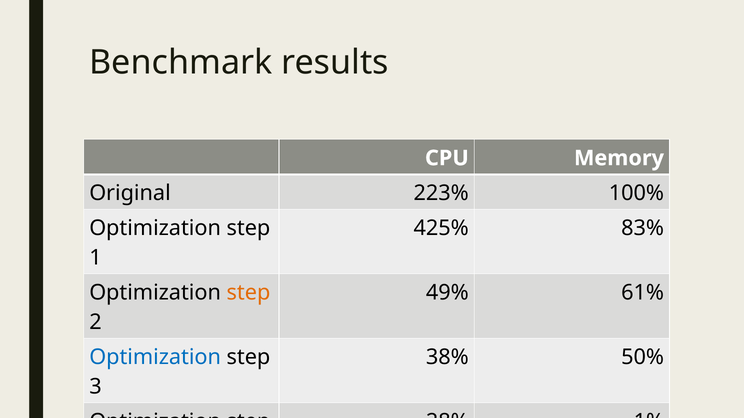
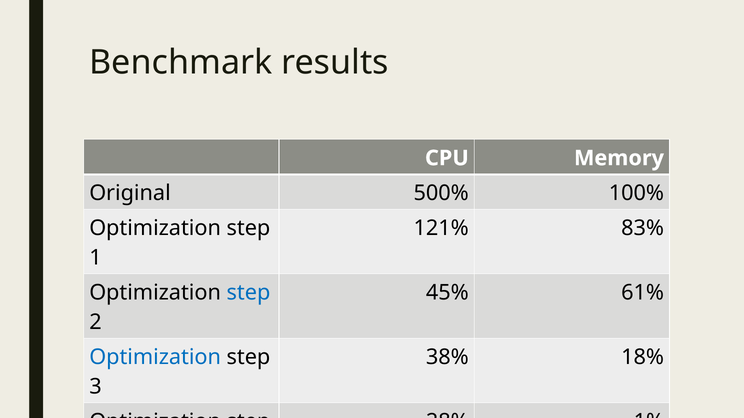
223%: 223% -> 500% (441, 193)
425%: 425% -> 121% (441, 228)
step colour: orange -> blue (248, 293)
49%: 49% -> 45% (447, 293)
50%: 50% -> 18% (643, 358)
